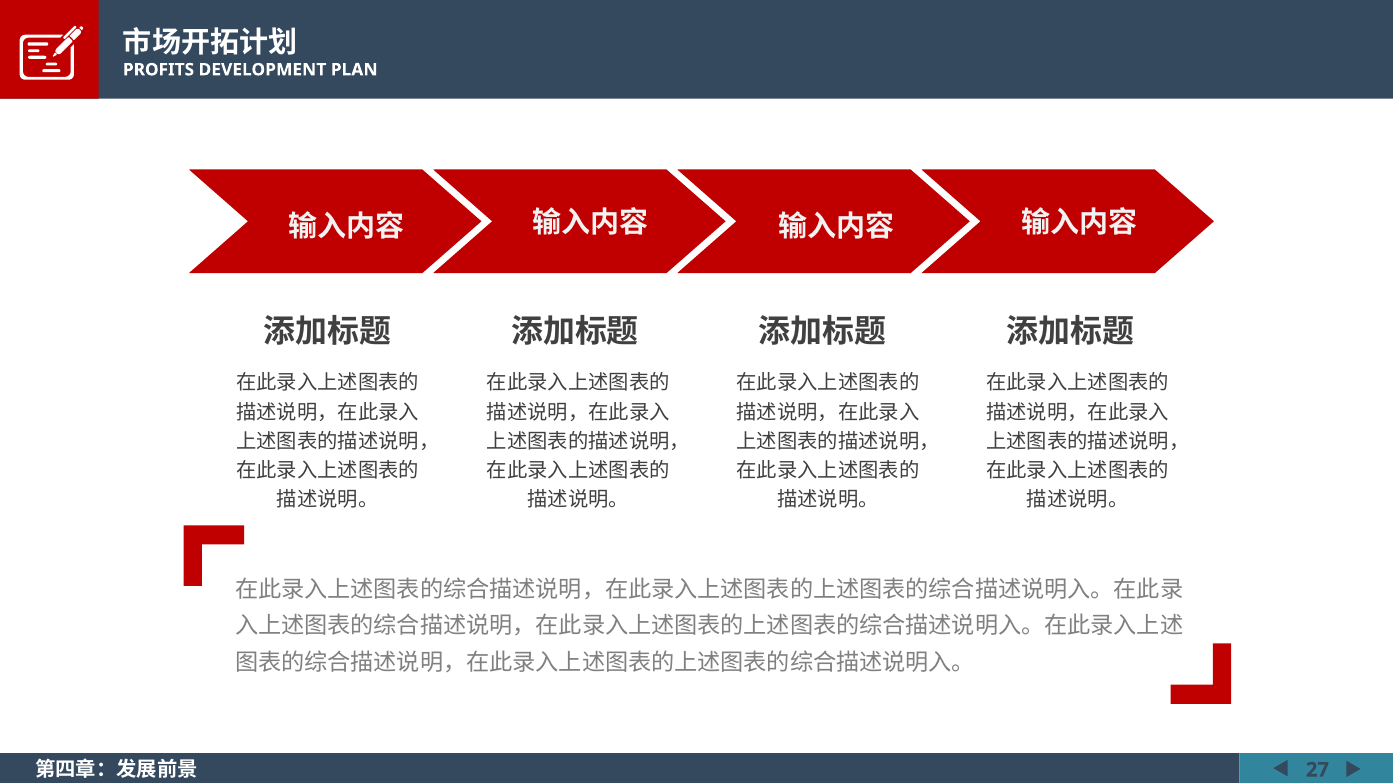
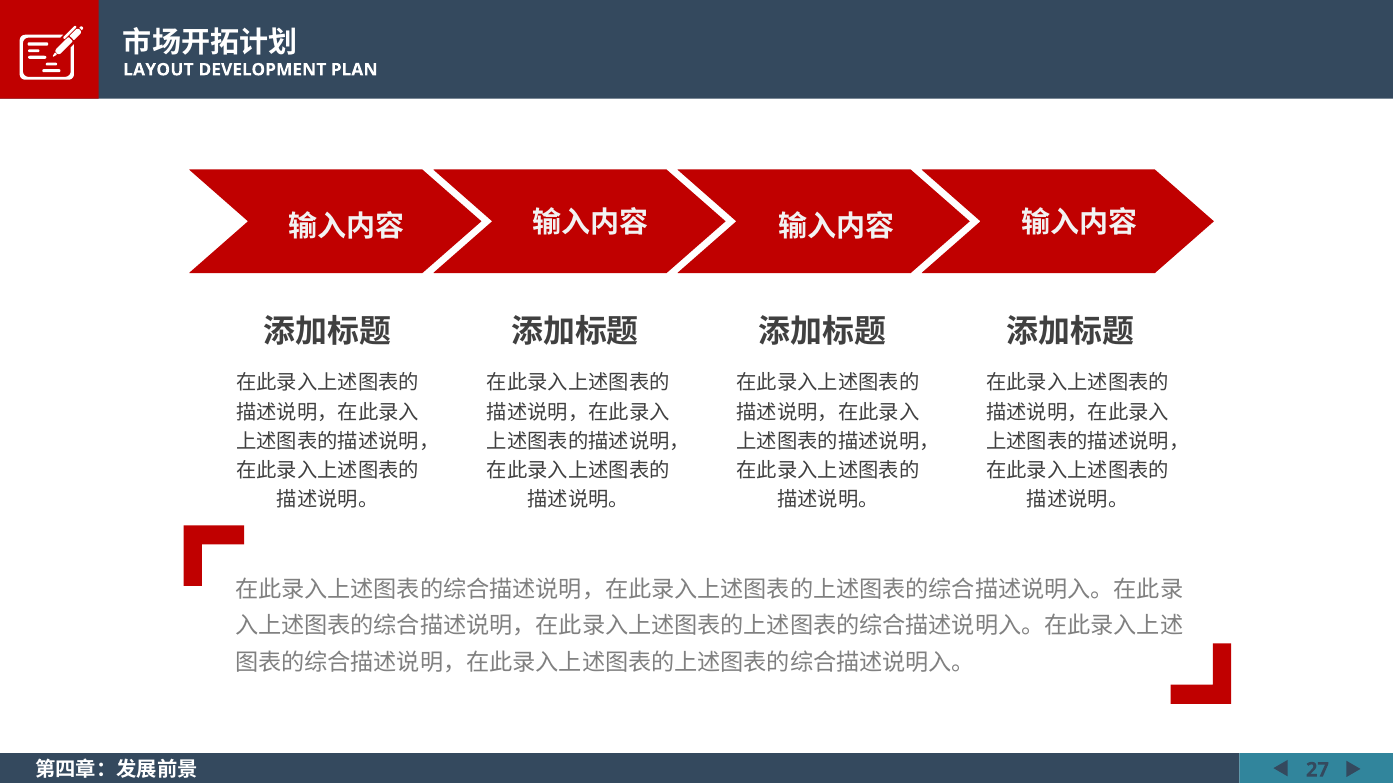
PROFITS: PROFITS -> LAYOUT (158, 70)
